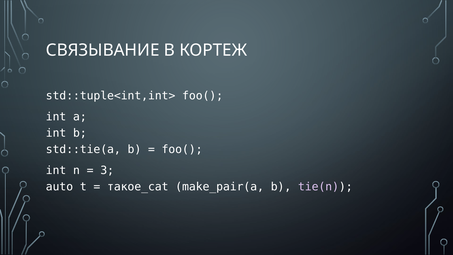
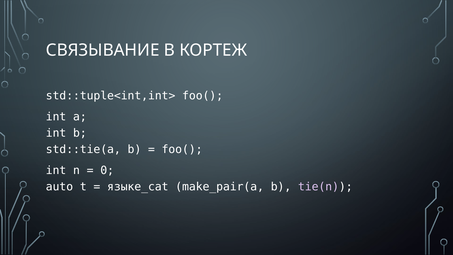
3: 3 -> 0 (107, 170)
такое_cat: такое_cat -> языке_cat (138, 187)
